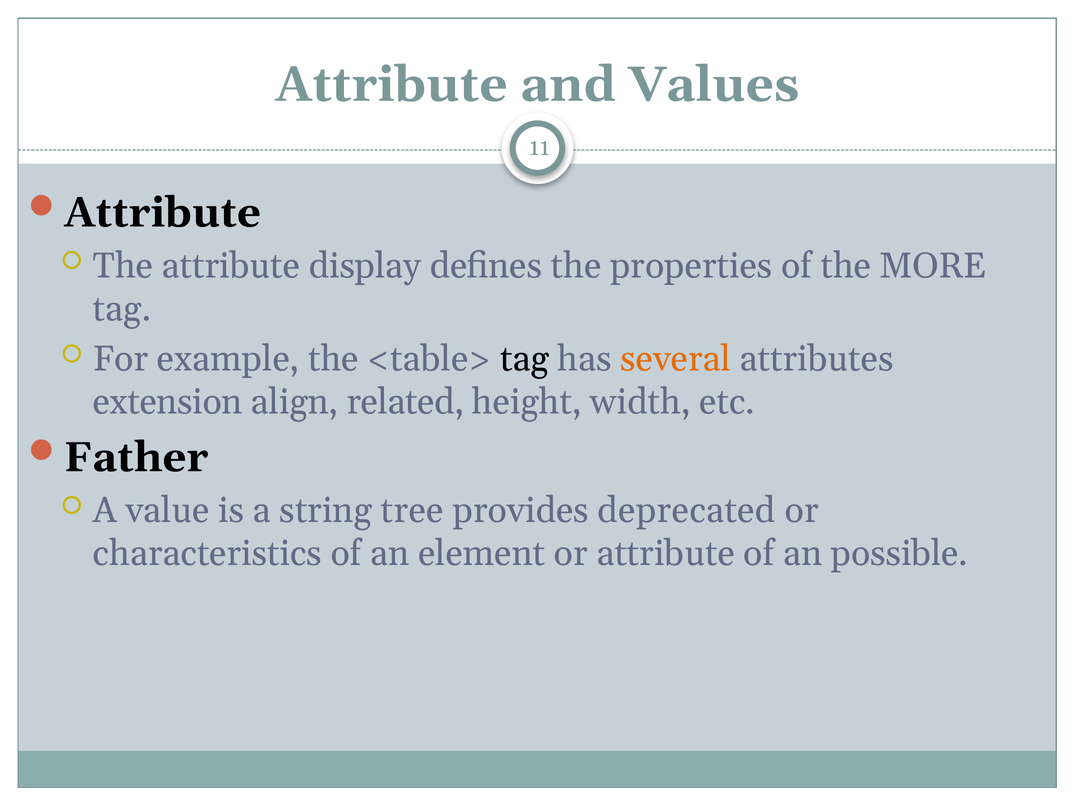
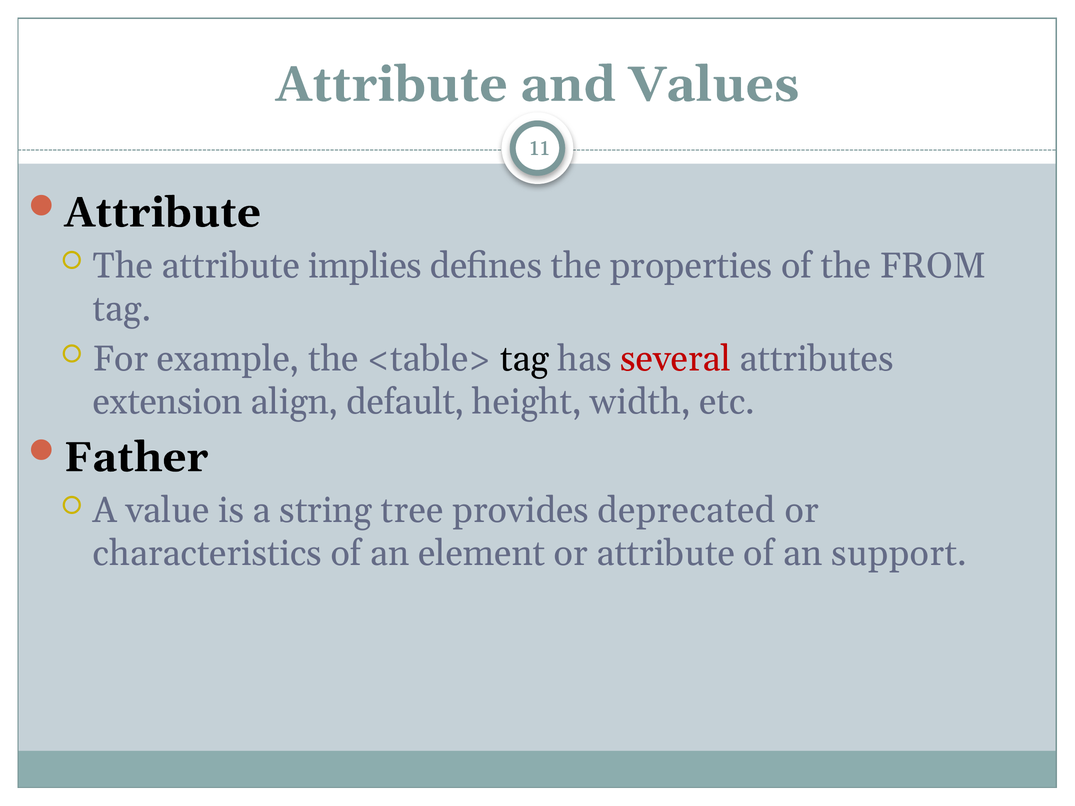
display: display -> implies (365, 266)
MORE: MORE -> FROM (933, 266)
several colour: orange -> red (676, 359)
related: related -> default (405, 402)
possible: possible -> support (899, 554)
